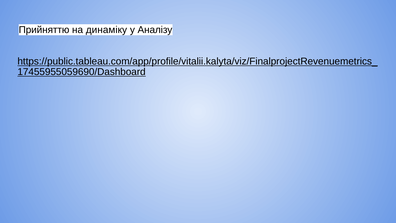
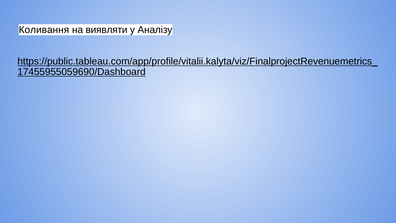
Прийняттю: Прийняттю -> Коливання (44, 30)
динаміку: динаміку -> виявляти (107, 30)
